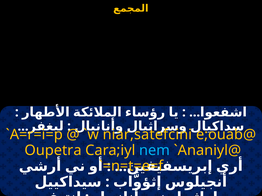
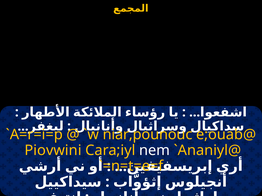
niar,satefcini: niar,satefcini -> niar,pounouc (148, 135)
Oupetra: Oupetra -> Piovwini (53, 151)
nem colour: light blue -> white (155, 151)
